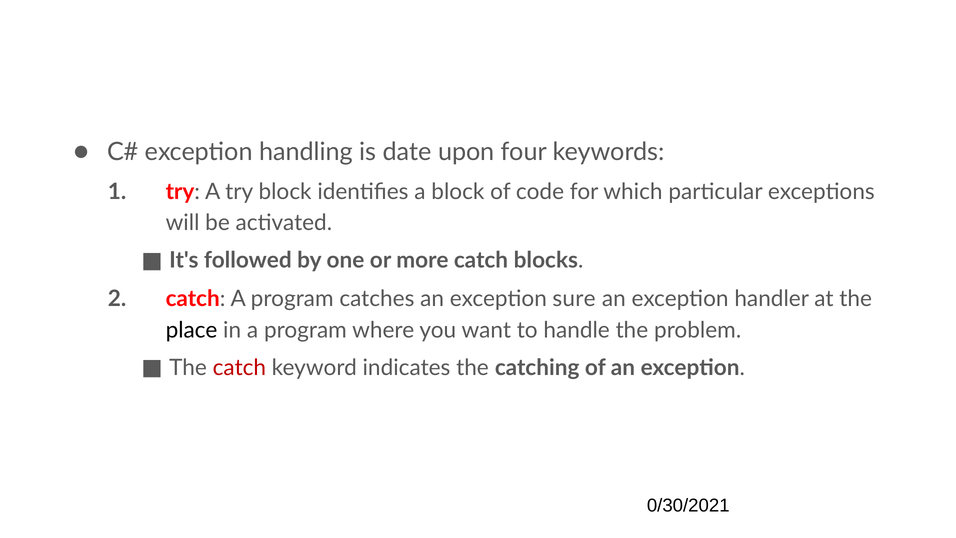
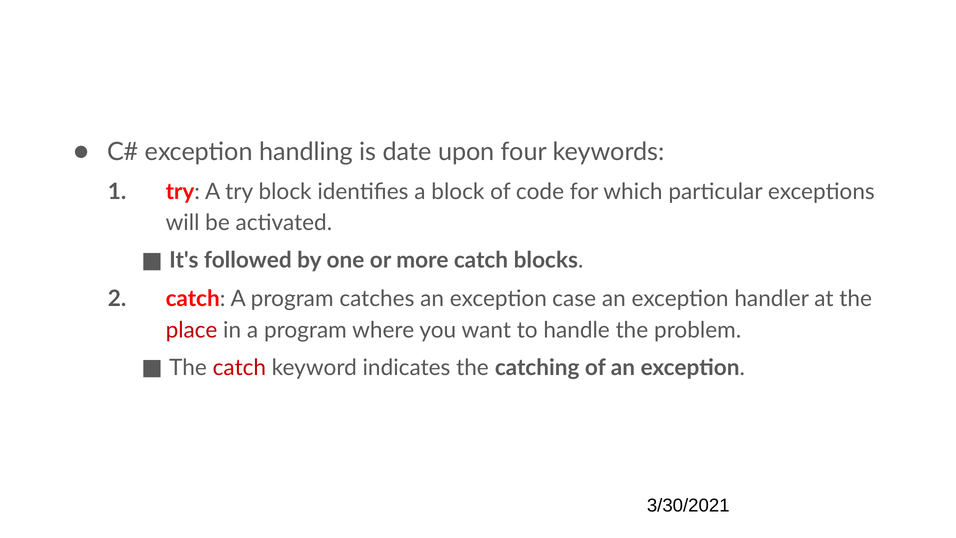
sure: sure -> case (574, 299)
place colour: black -> red (192, 330)
0/30/2021: 0/30/2021 -> 3/30/2021 (688, 506)
